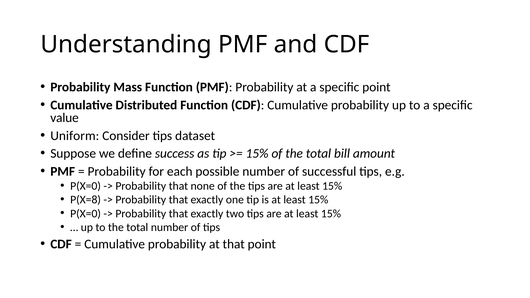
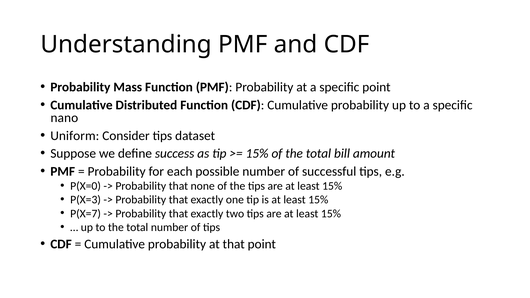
value: value -> nano (64, 118)
P(X=8: P(X=8 -> P(X=3 (86, 200)
P(X=0: P(X=0 -> P(X=7 (86, 214)
